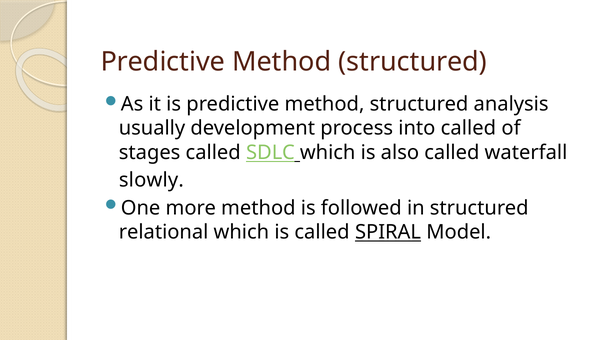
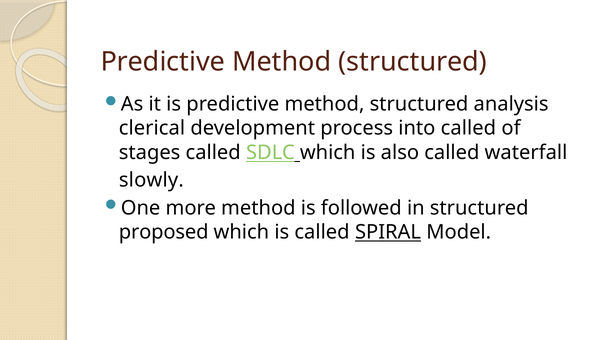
usually: usually -> clerical (152, 128)
relational: relational -> proposed (164, 232)
